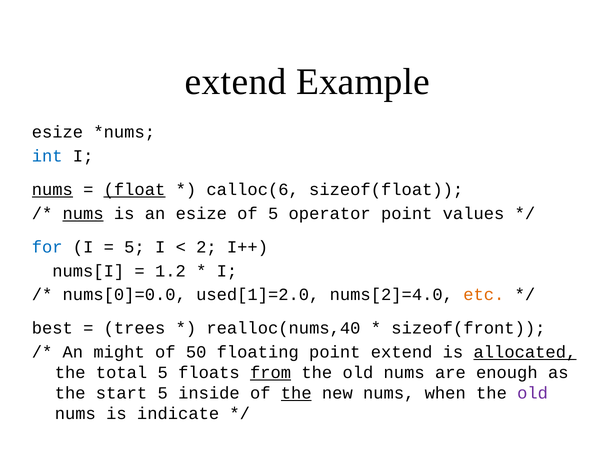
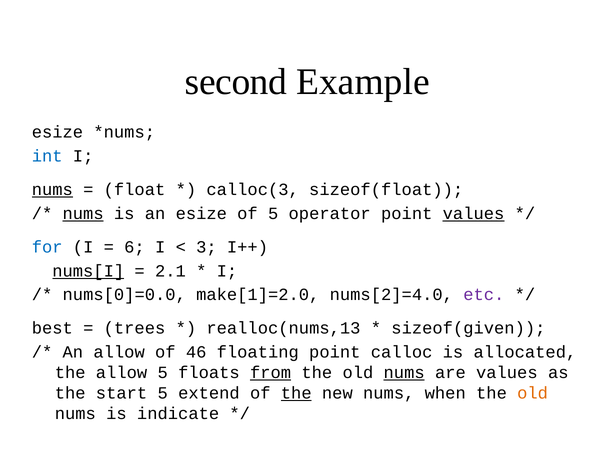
extend: extend -> second (236, 82)
float underline: present -> none (134, 190)
calloc(6: calloc(6 -> calloc(3 (253, 190)
values underline: none -> present (474, 214)
5: 5 -> 6 (134, 247)
2: 2 -> 3 (206, 247)
nums[I underline: none -> present (88, 271)
1.2: 1.2 -> 2.1 (170, 271)
used[1]=2.0: used[1]=2.0 -> make[1]=2.0 (258, 295)
etc colour: orange -> purple (484, 295)
realloc(nums,40: realloc(nums,40 -> realloc(nums,13 (283, 328)
sizeof(front: sizeof(front -> sizeof(given (468, 328)
An might: might -> allow (119, 352)
50: 50 -> 46 (196, 352)
point extend: extend -> calloc (402, 352)
allocated underline: present -> none (525, 352)
the total: total -> allow (122, 373)
nums underline: none -> present (404, 373)
are enough: enough -> values (507, 373)
inside: inside -> extend (209, 393)
old colour: purple -> orange (533, 393)
